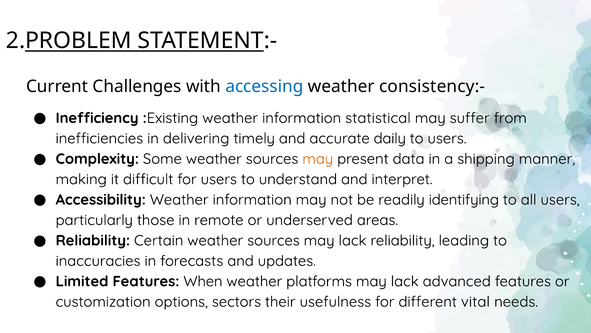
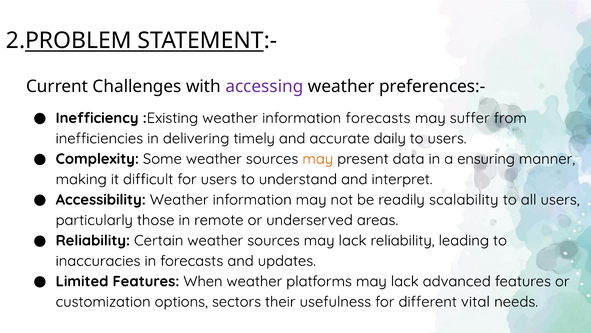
accessing colour: blue -> purple (264, 86)
consistency:-: consistency:- -> preferences:- (432, 86)
information statistical: statistical -> forecasts (378, 118)
shipping: shipping -> ensuring (486, 159)
identifying: identifying -> scalability (464, 199)
